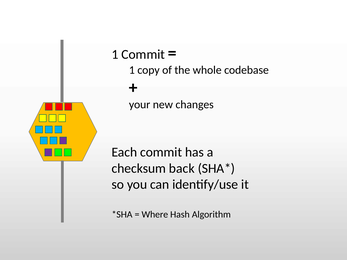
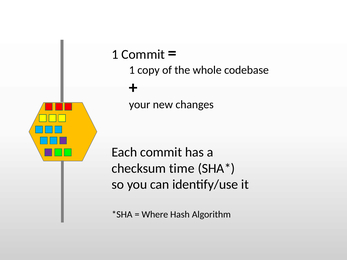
back: back -> time (182, 169)
